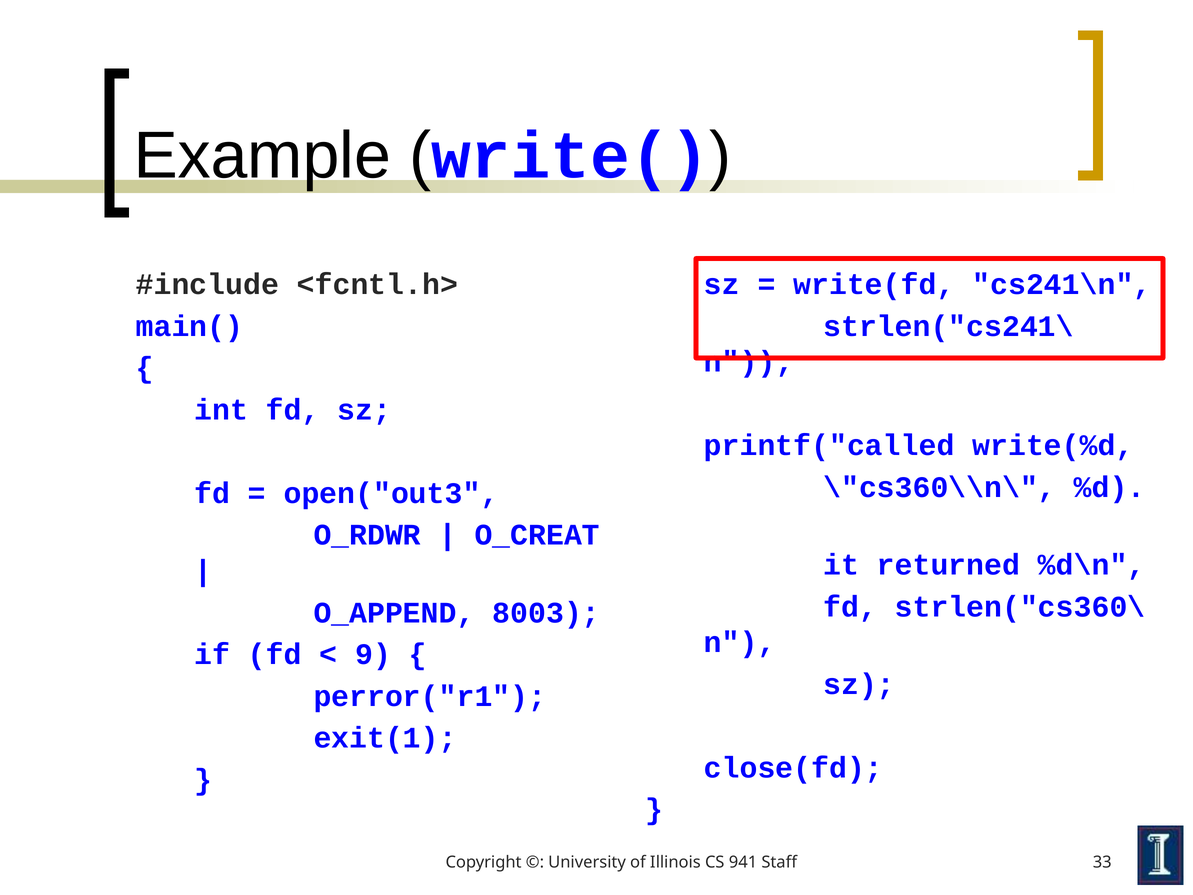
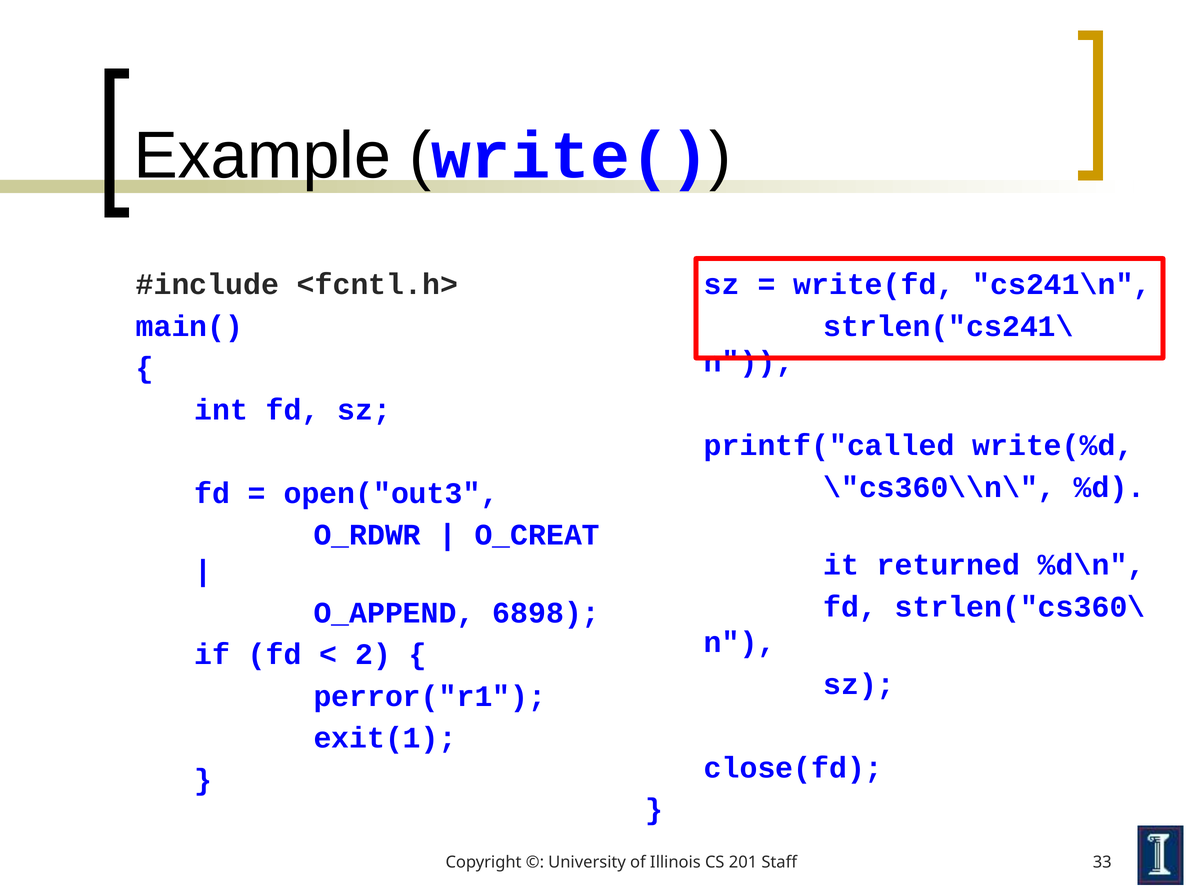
8003: 8003 -> 6898 (546, 612)
9: 9 -> 2 (373, 654)
941: 941 -> 201 (743, 862)
